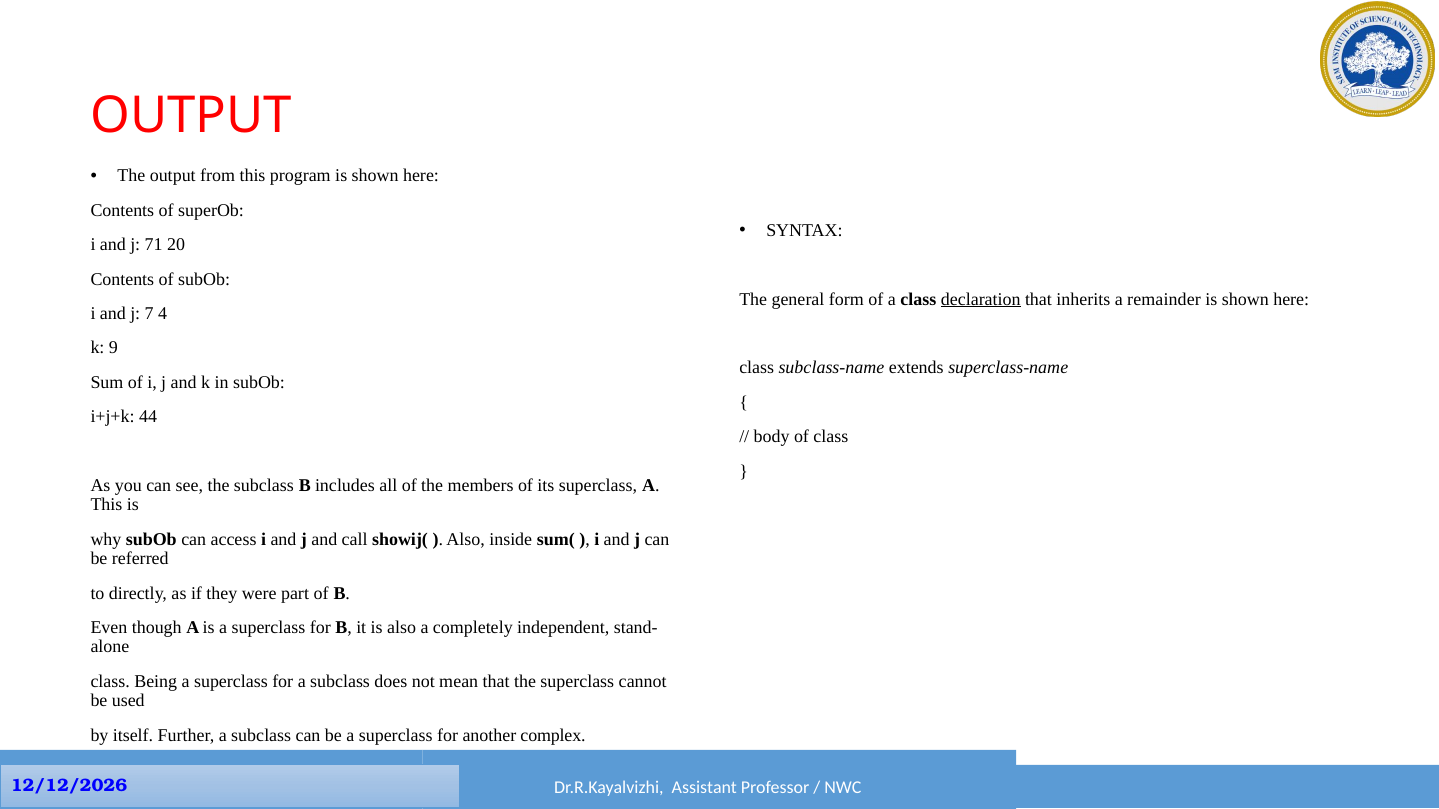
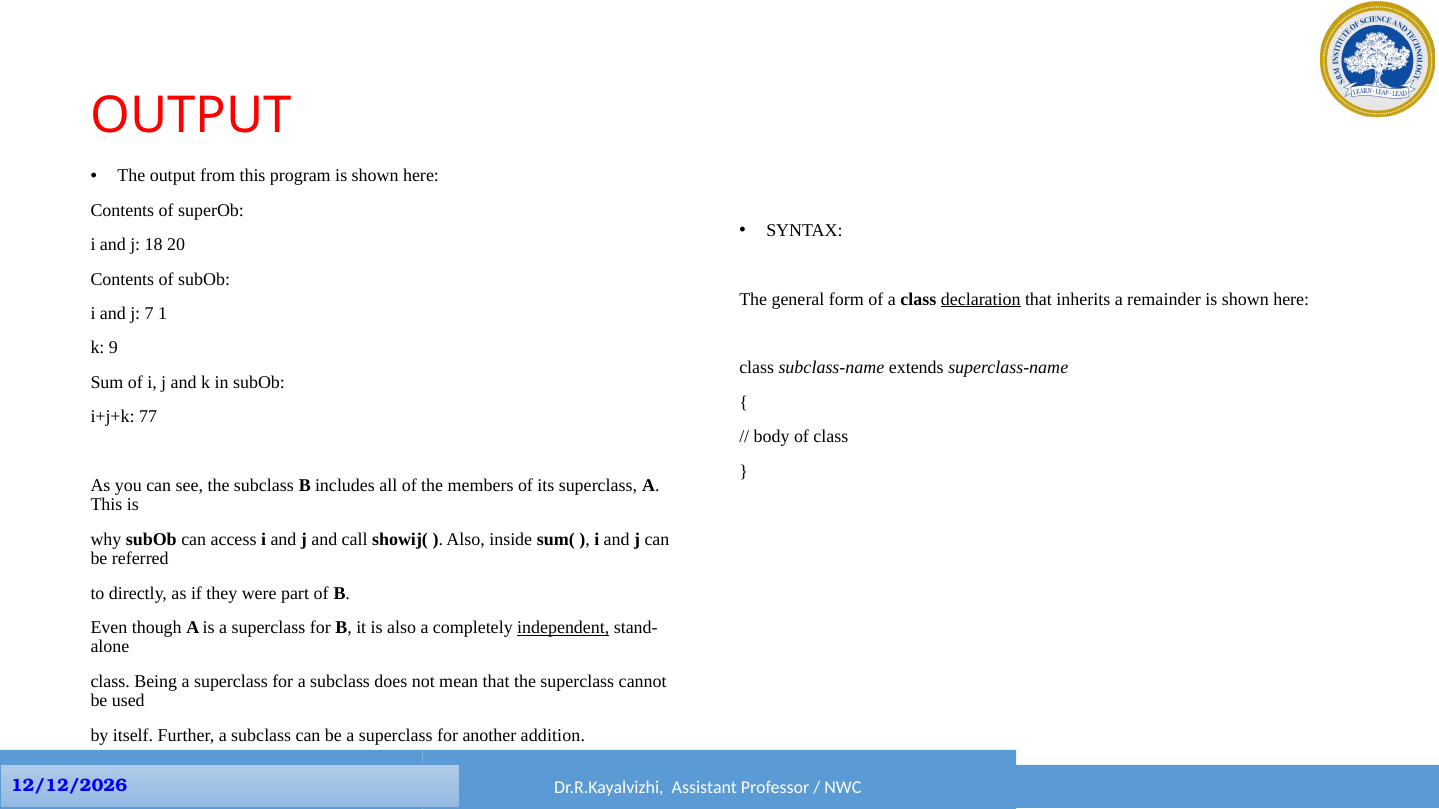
71: 71 -> 18 (154, 245)
4: 4 -> 1 (163, 314)
44: 44 -> 77 (148, 417)
independent underline: none -> present (563, 628)
complex: complex -> addition (553, 736)
